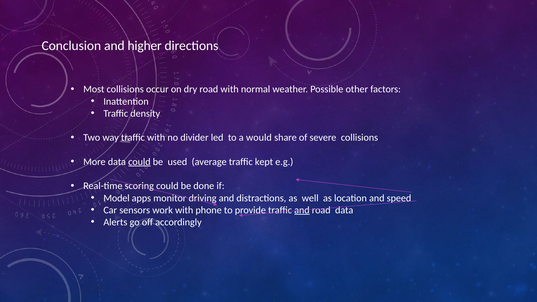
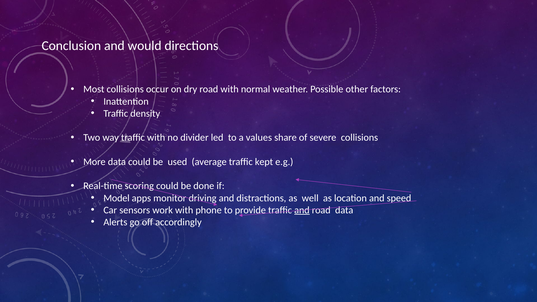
higher: higher -> would (145, 46)
would: would -> values (259, 138)
could underline: present -> none (139, 162)
